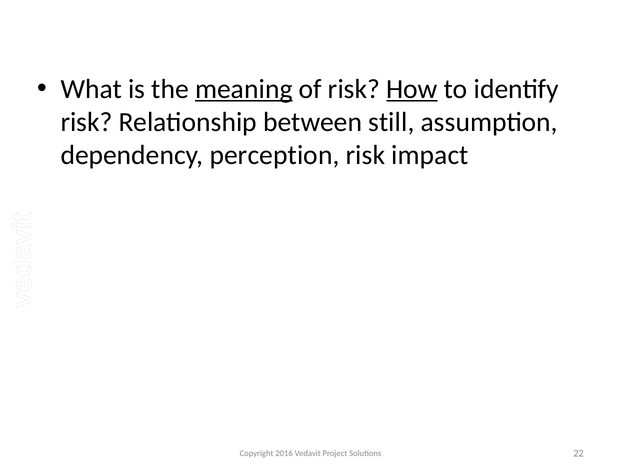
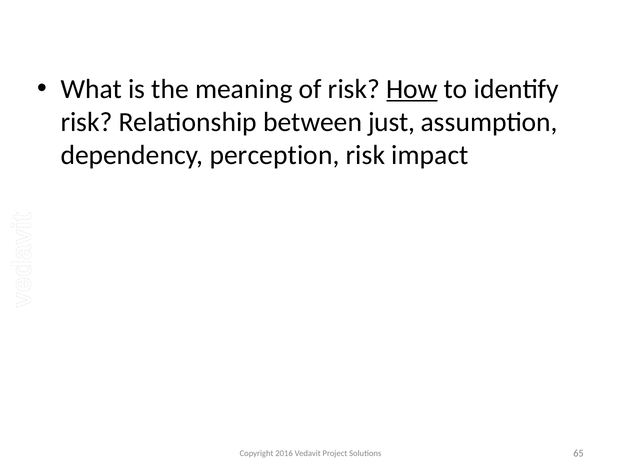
meaning underline: present -> none (244, 89)
still: still -> just (392, 122)
22: 22 -> 65 (578, 453)
